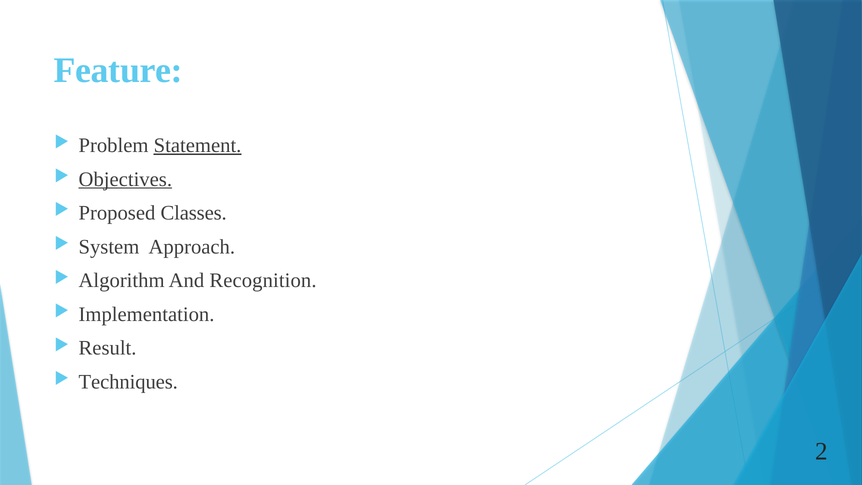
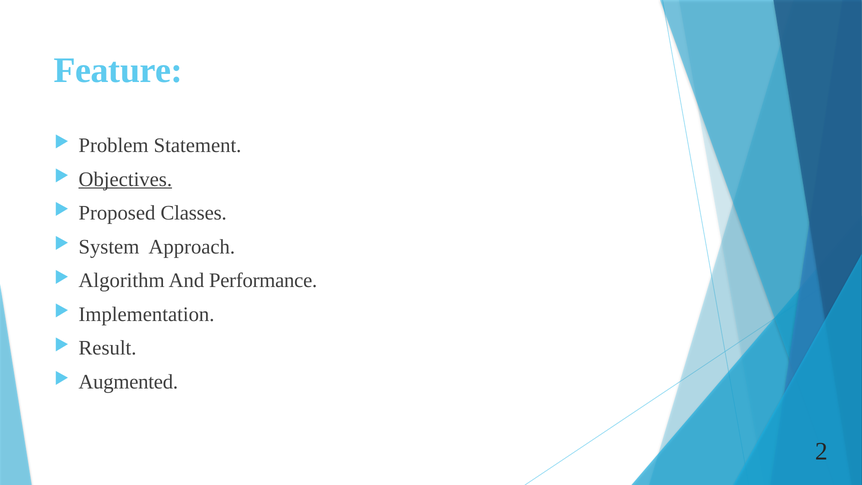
Statement underline: present -> none (198, 145)
Recognition: Recognition -> Performance (263, 280)
Techniques: Techniques -> Augmented (128, 382)
